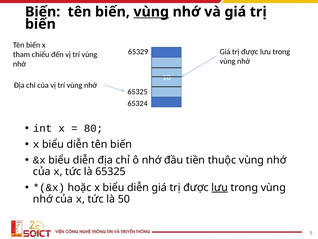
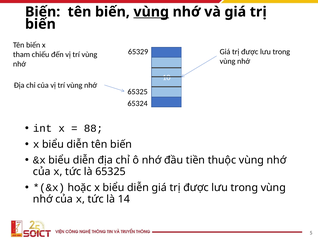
80: 80 -> 88 (93, 128)
lưu underline: present -> none (220, 187)
50: 50 -> 14 (124, 199)
